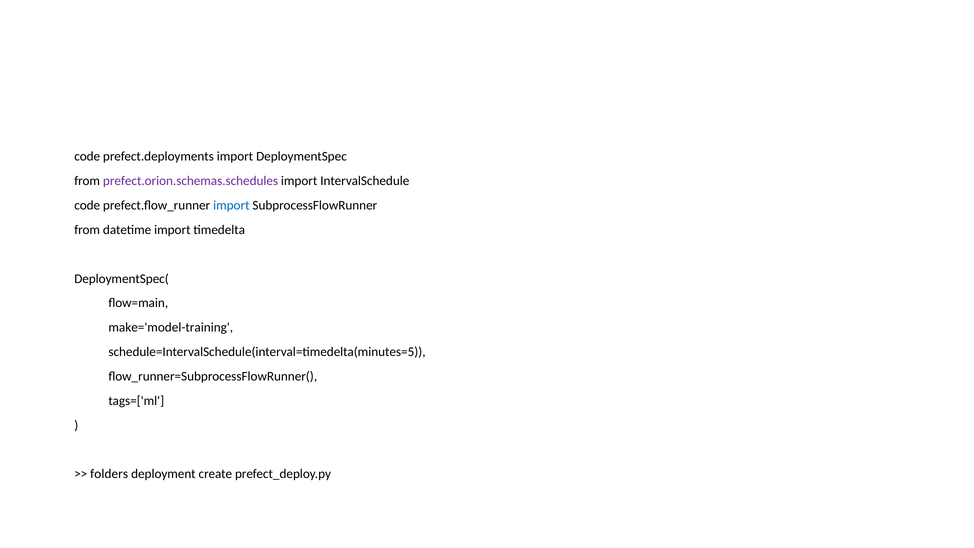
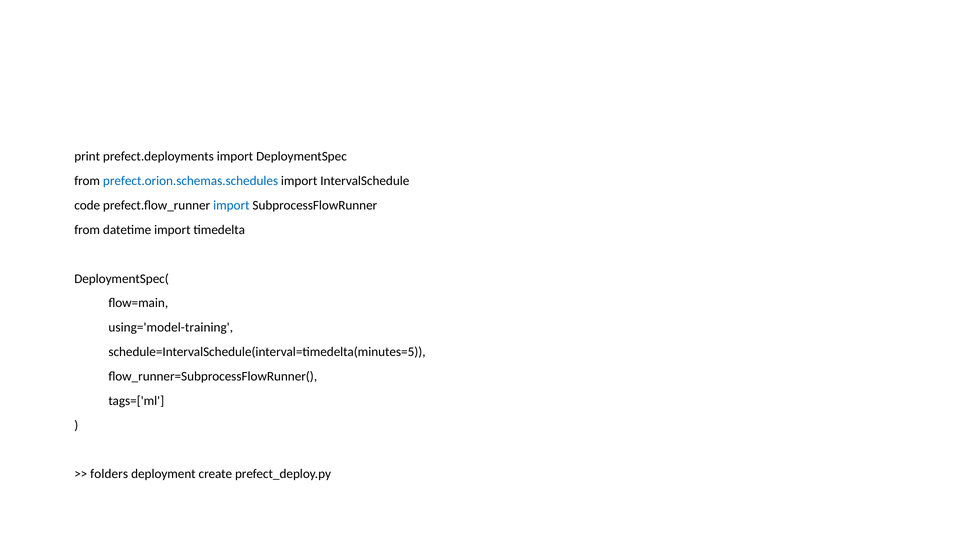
code: code -> print (87, 157)
prefect.orion.schemas.schedules colour: purple -> blue (191, 181)
make='model-training: make='model-training -> using='model-training (171, 327)
